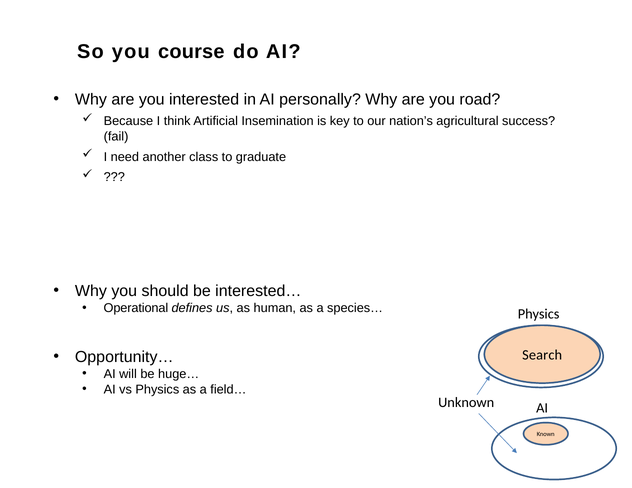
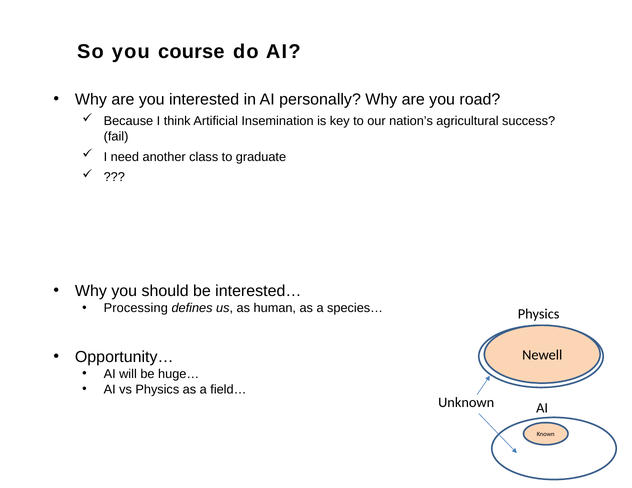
Operational: Operational -> Processing (136, 308)
Search: Search -> Newell (542, 355)
